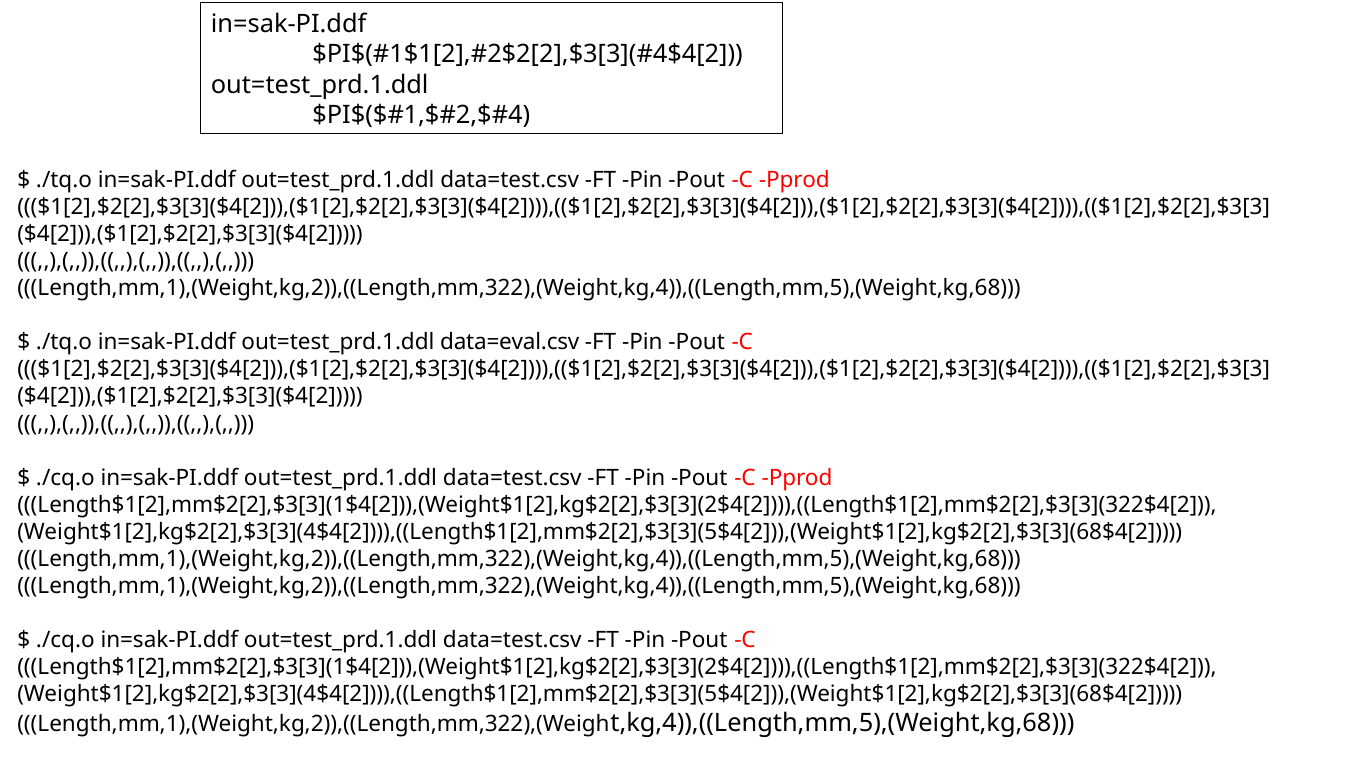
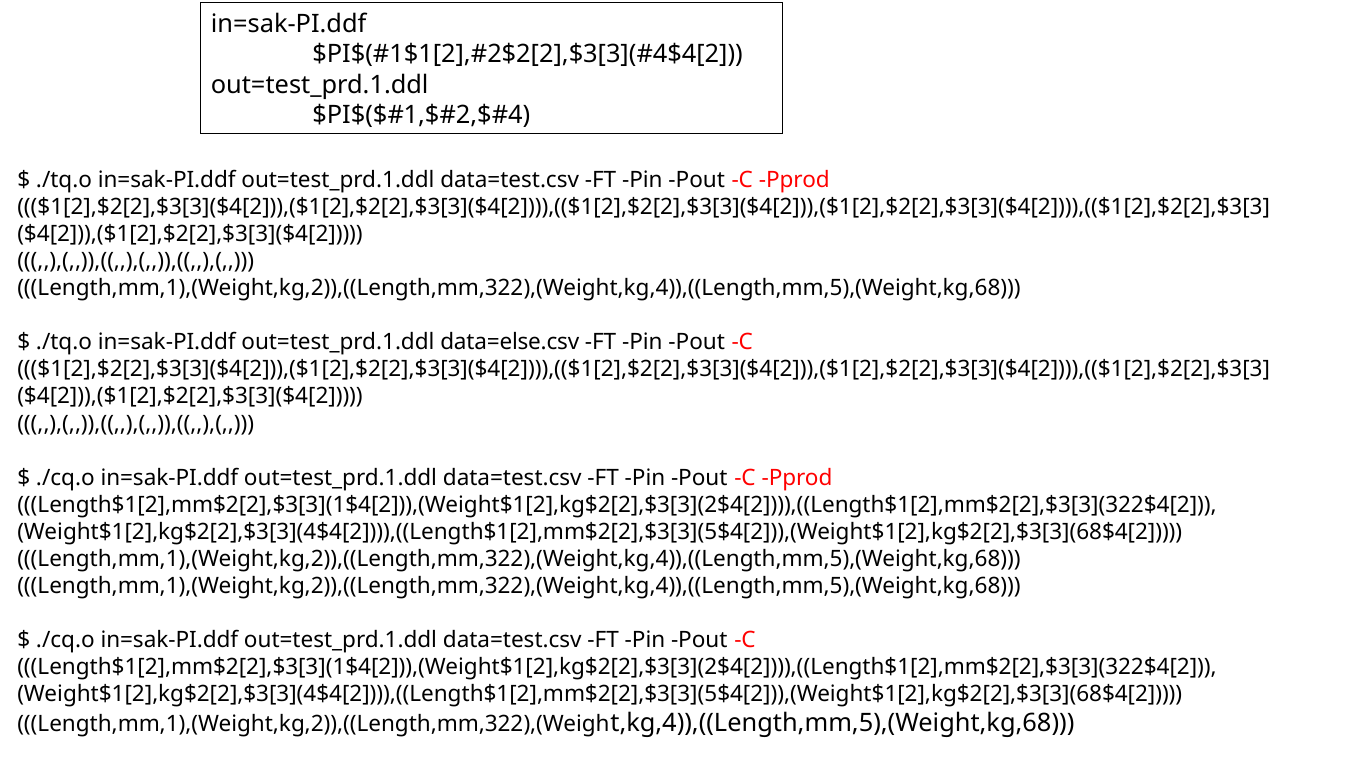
data=eval.csv: data=eval.csv -> data=else.csv (510, 342)
